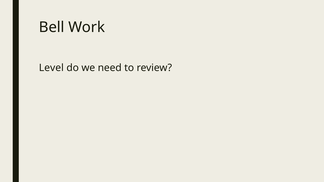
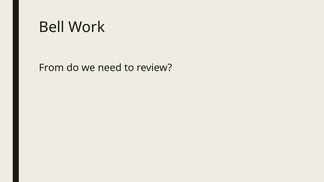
Level: Level -> From (51, 68)
